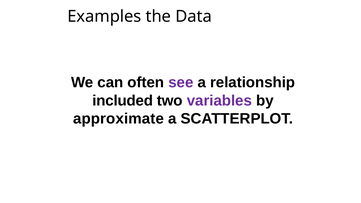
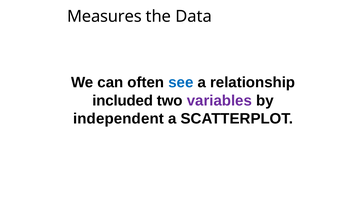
Examples: Examples -> Measures (104, 16)
see colour: purple -> blue (181, 83)
approximate: approximate -> independent (118, 119)
